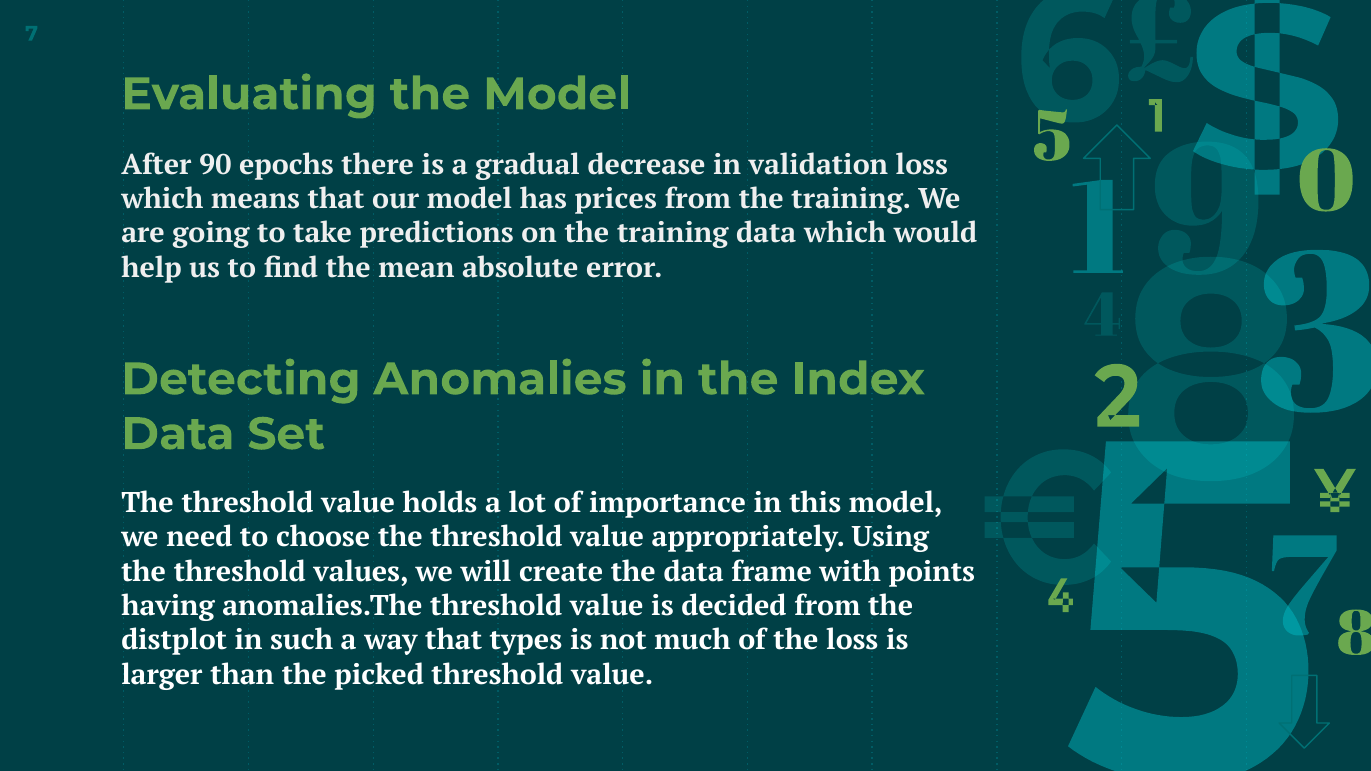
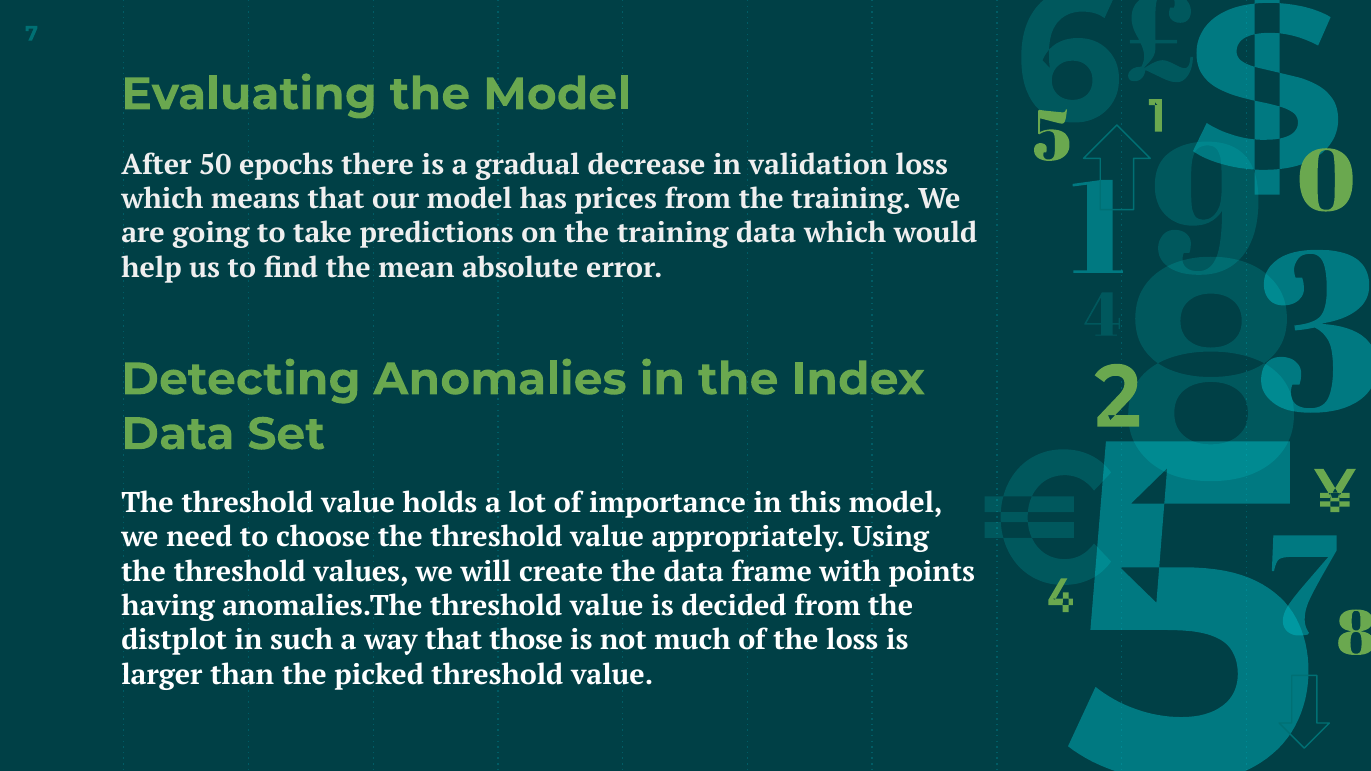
90: 90 -> 50 (215, 165)
types: types -> those (526, 641)
